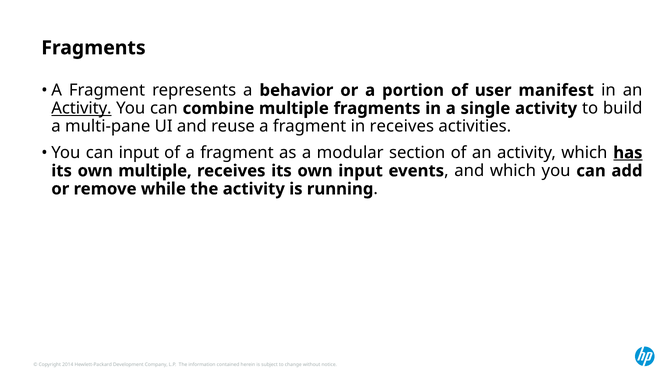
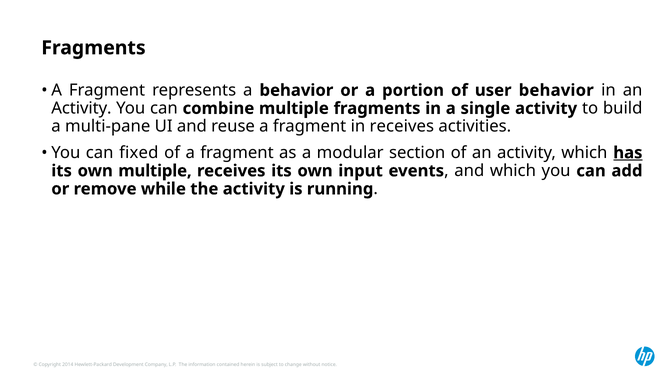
user manifest: manifest -> behavior (556, 90)
Activity underline: present -> none (81, 108)
can input: input -> fixed (139, 153)
